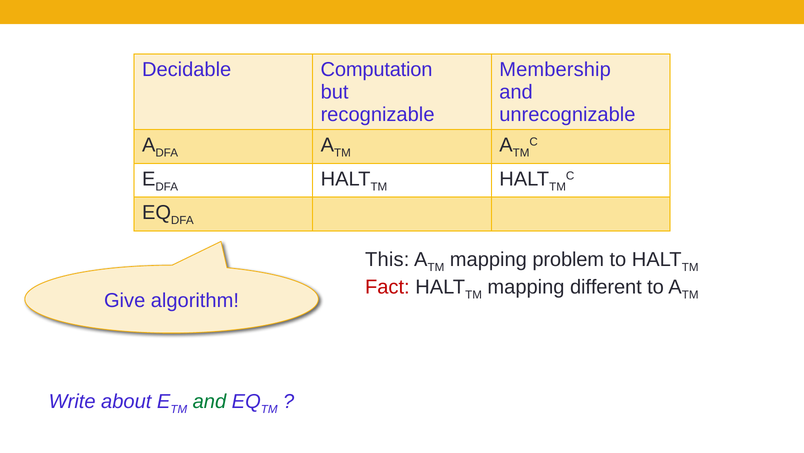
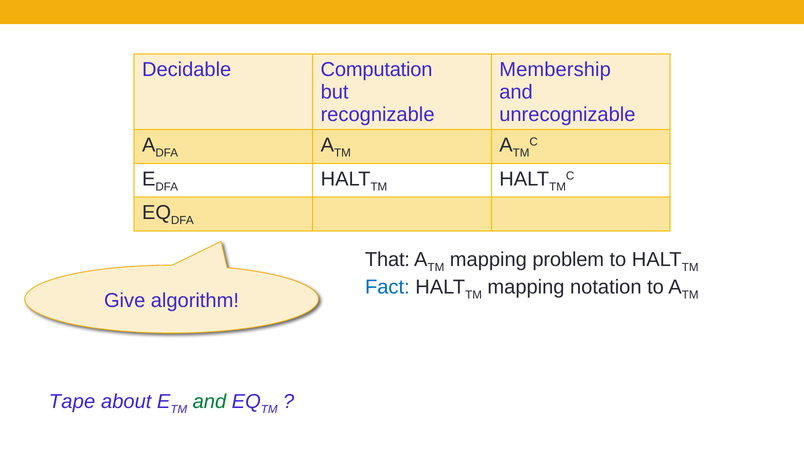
This: This -> That (387, 259)
Fact colour: red -> blue (387, 287)
different: different -> notation (606, 287)
Write: Write -> Tape (72, 401)
